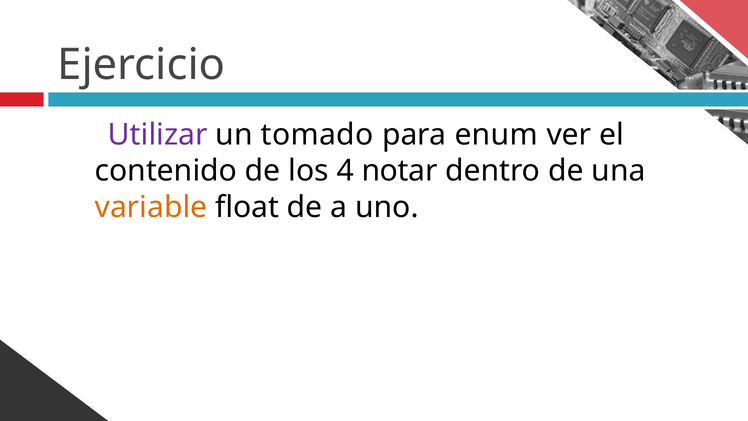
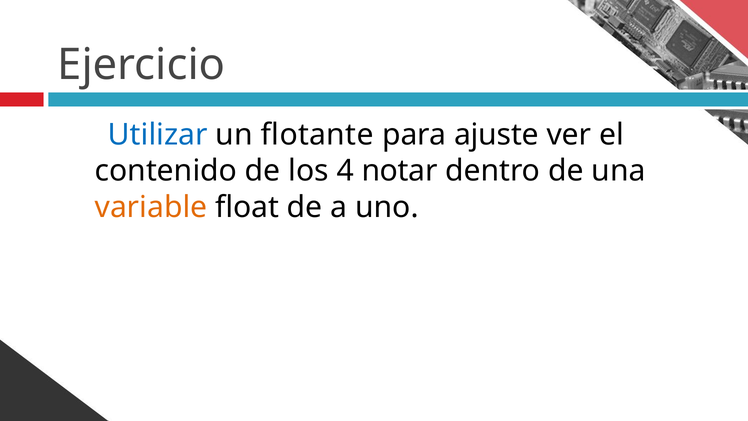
Utilizar colour: purple -> blue (158, 135)
tomado: tomado -> flotante (317, 135)
enum: enum -> ajuste (497, 135)
